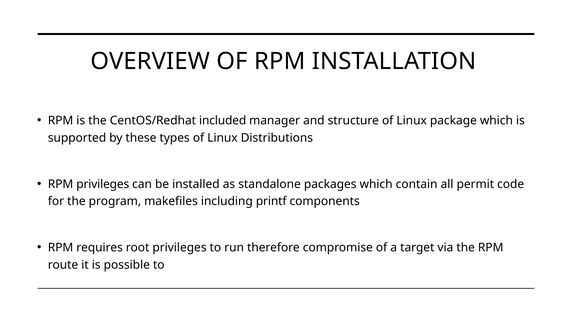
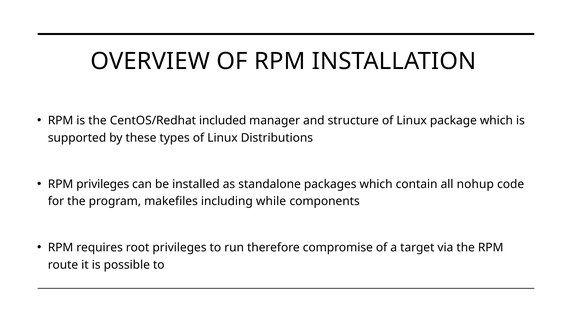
permit: permit -> nohup (475, 184)
printf: printf -> while (271, 201)
